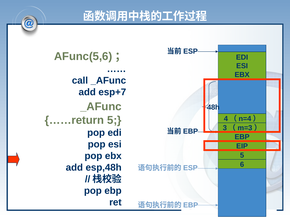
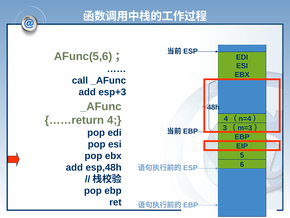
esp+7: esp+7 -> esp+3 (112, 92)
……return 5: 5 -> 4 (114, 120)
